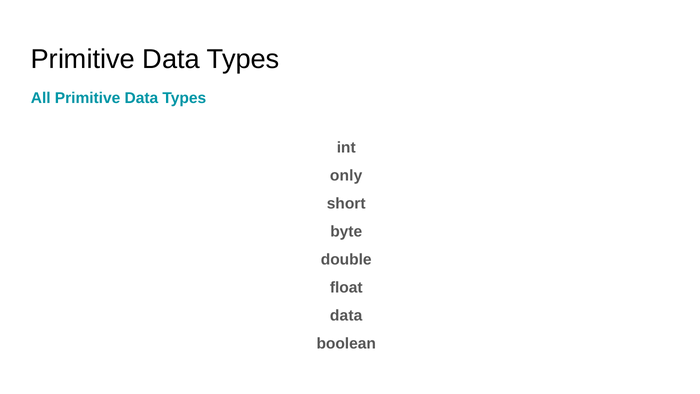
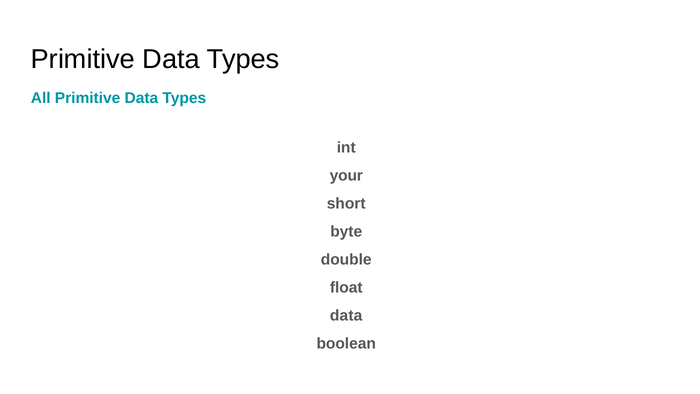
only: only -> your (346, 175)
